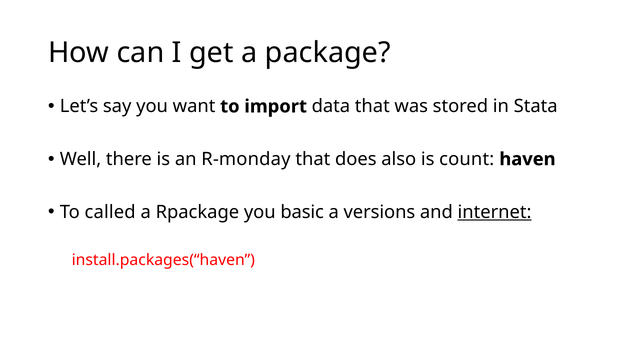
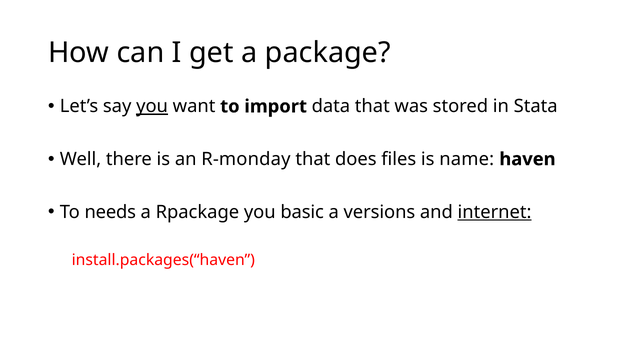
you underline: none -> present (152, 107)
also: also -> files (399, 159)
count: count -> name (467, 159)
called: called -> needs (110, 212)
